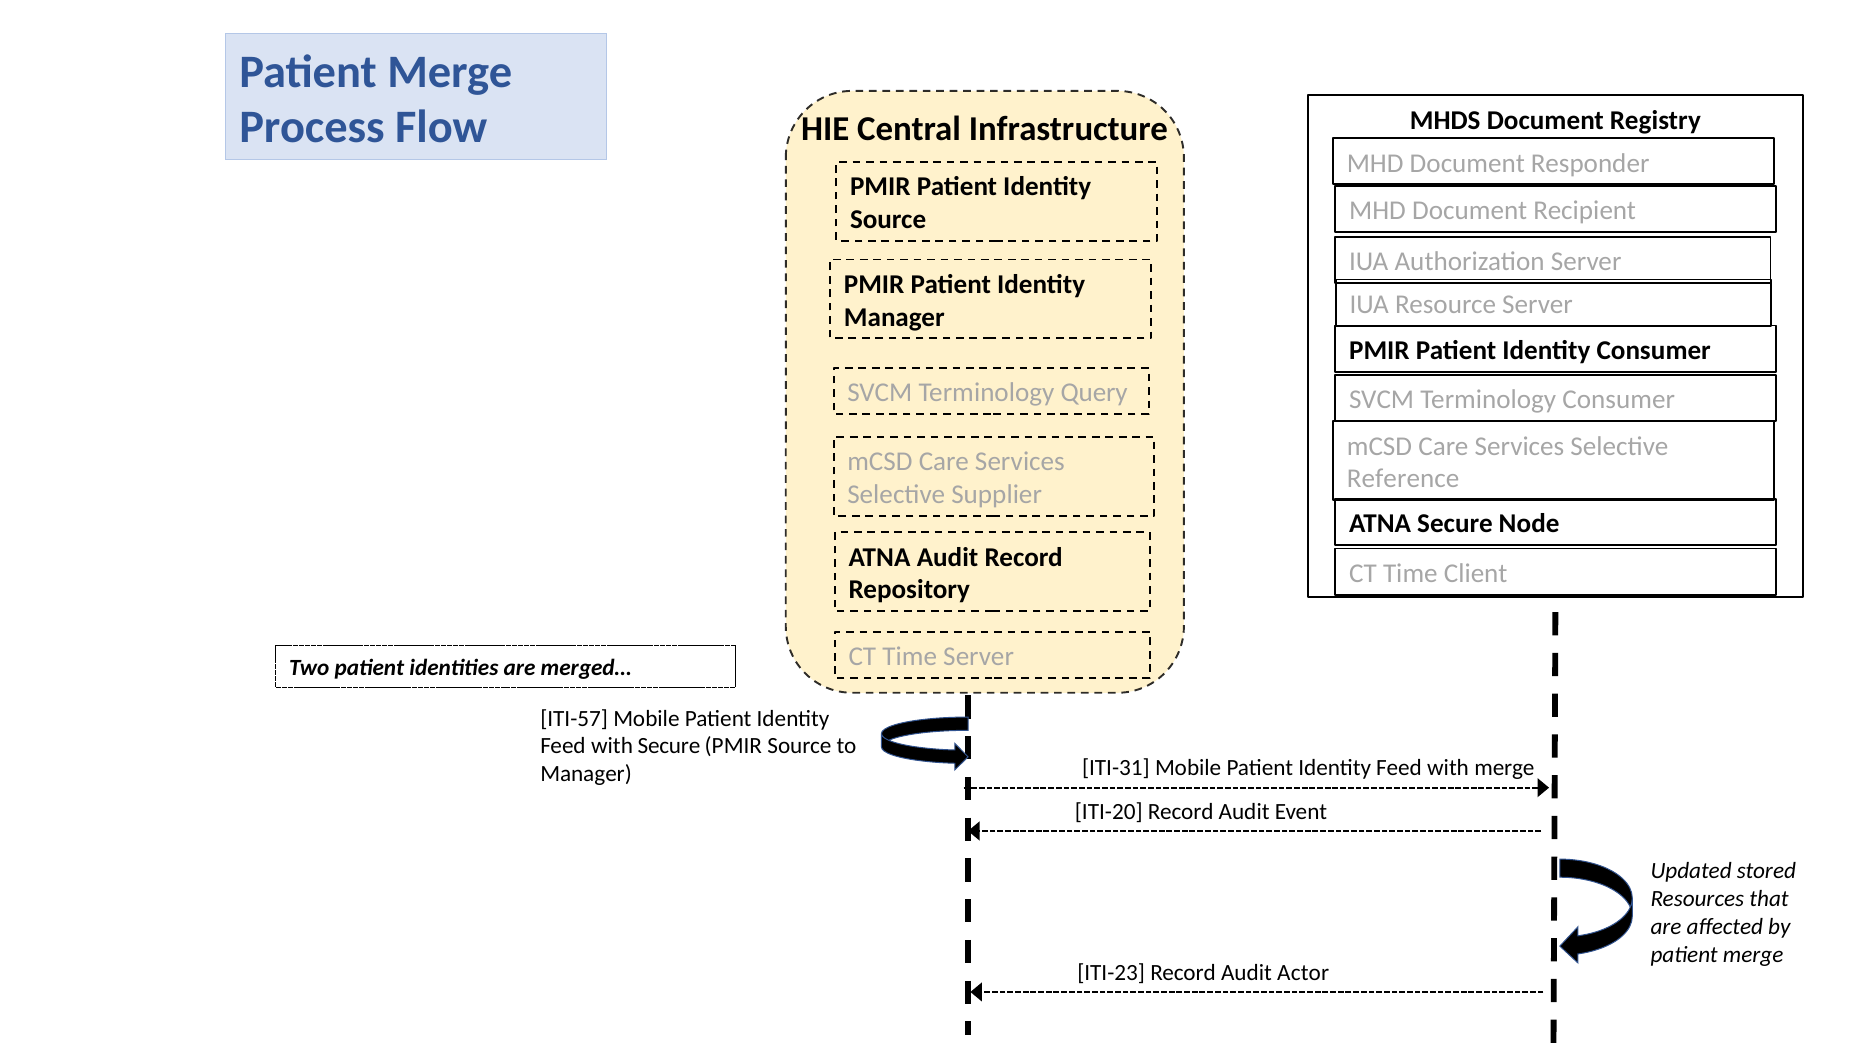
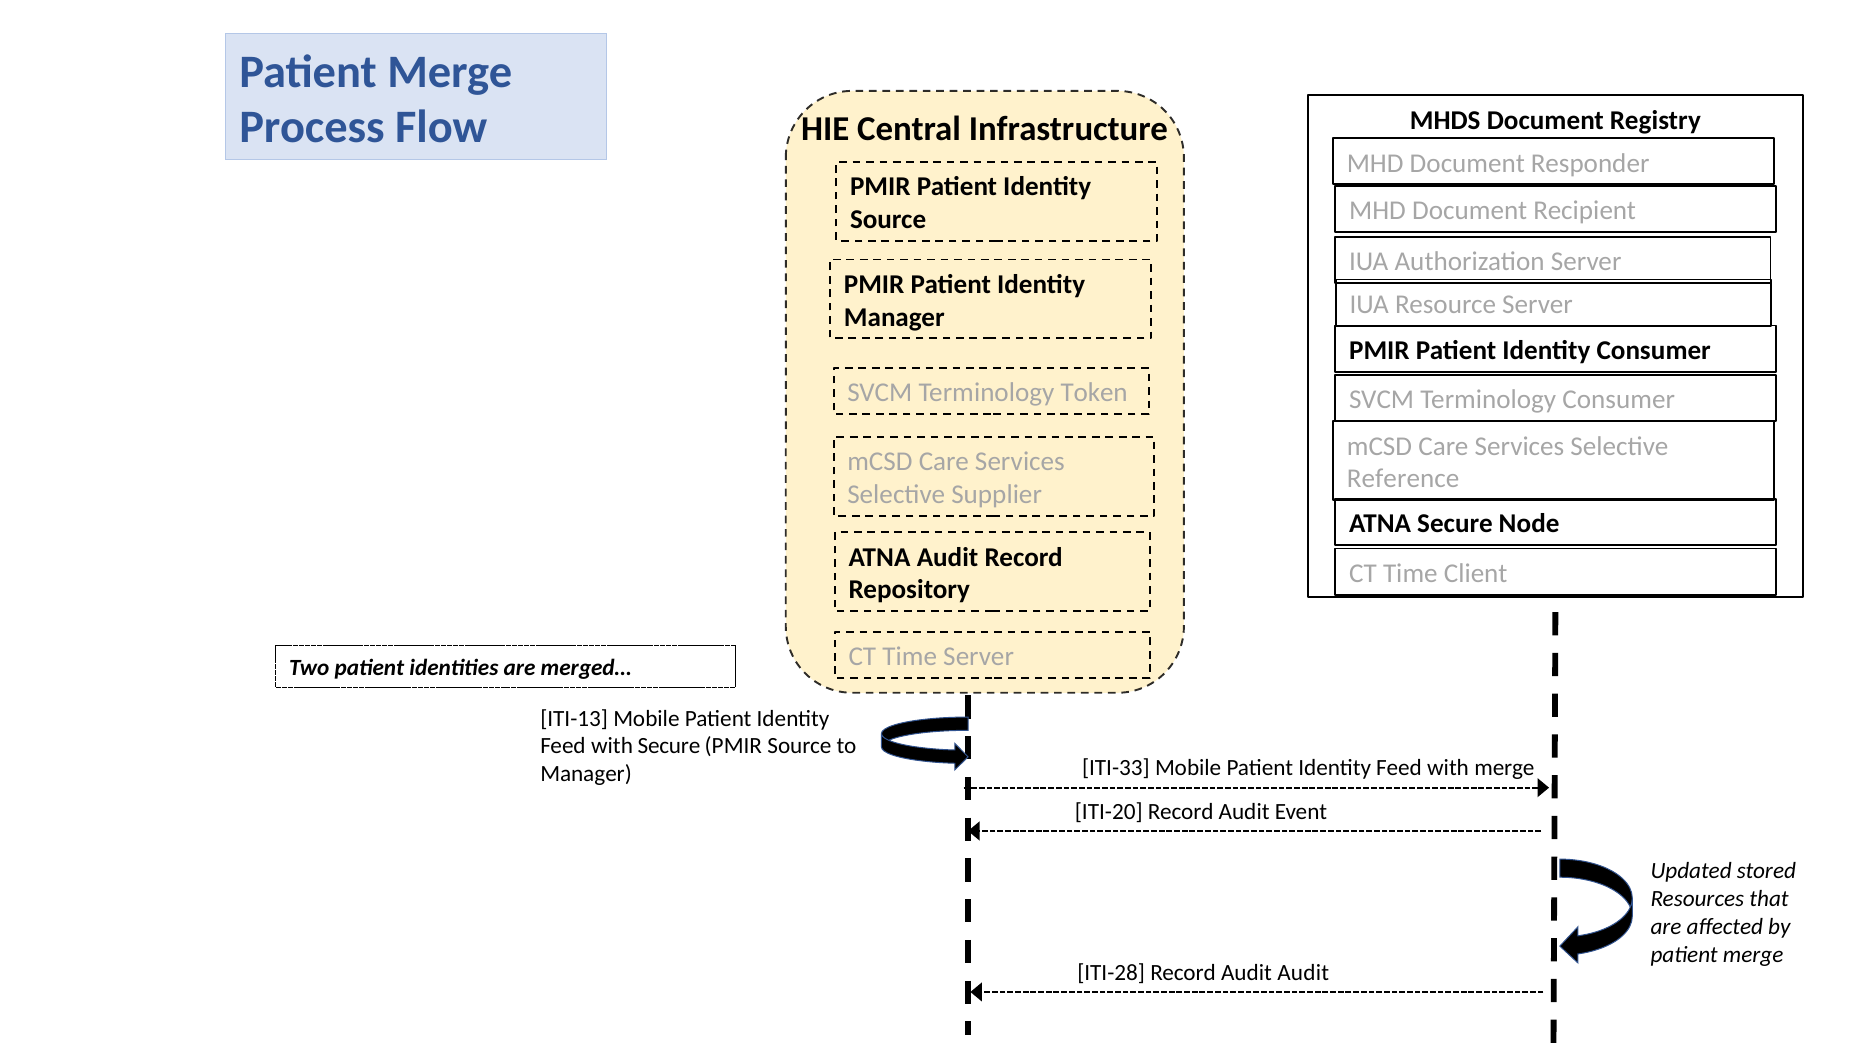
Query: Query -> Token (1094, 393)
ITI-57: ITI-57 -> ITI-13 (574, 718)
ITI-31: ITI-31 -> ITI-33 (1116, 767)
ITI-23: ITI-23 -> ITI-28 (1111, 972)
Audit Actor: Actor -> Audit (1303, 972)
